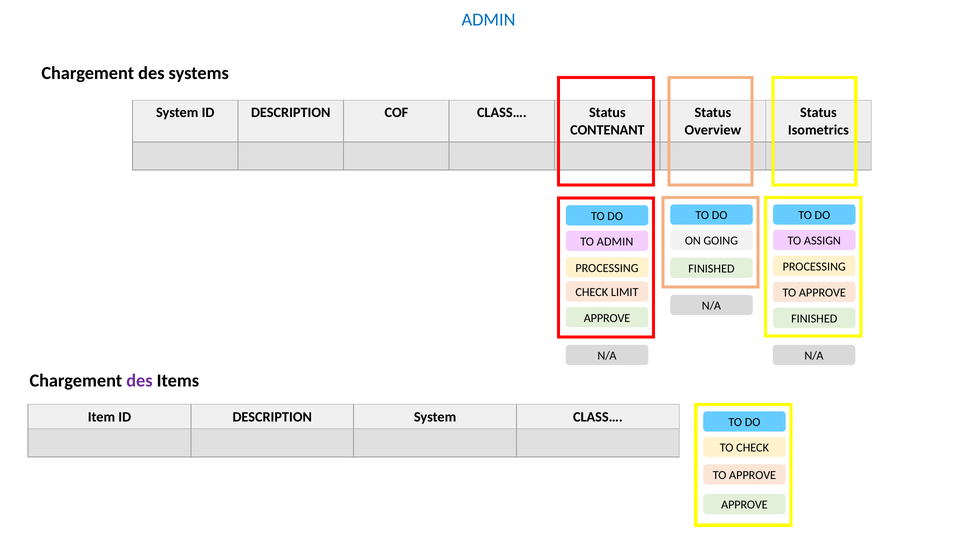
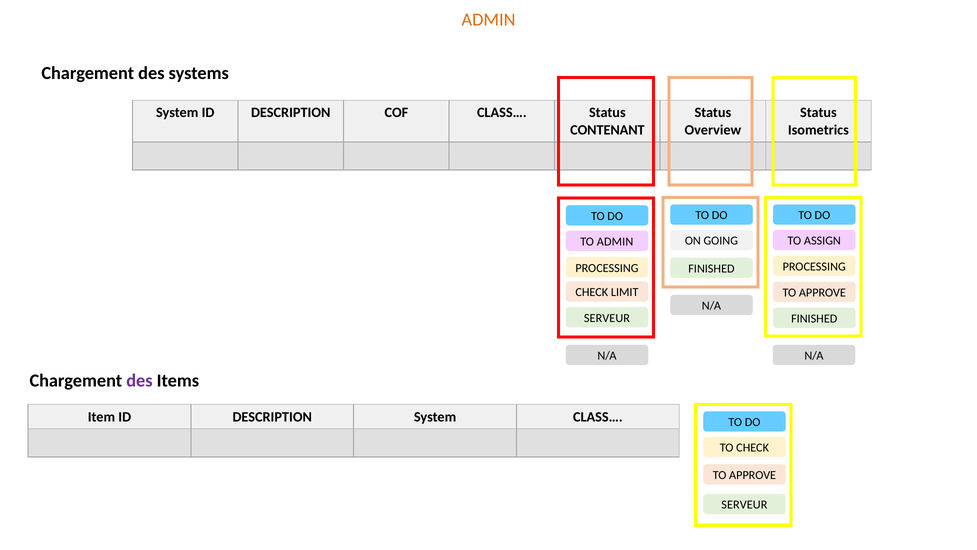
ADMIN colour: blue -> orange (489, 20)
APPROVE: APPROVE -> SERVEUR (607, 318)
APPROVE: APPROVE -> SERVEUR (744, 504)
